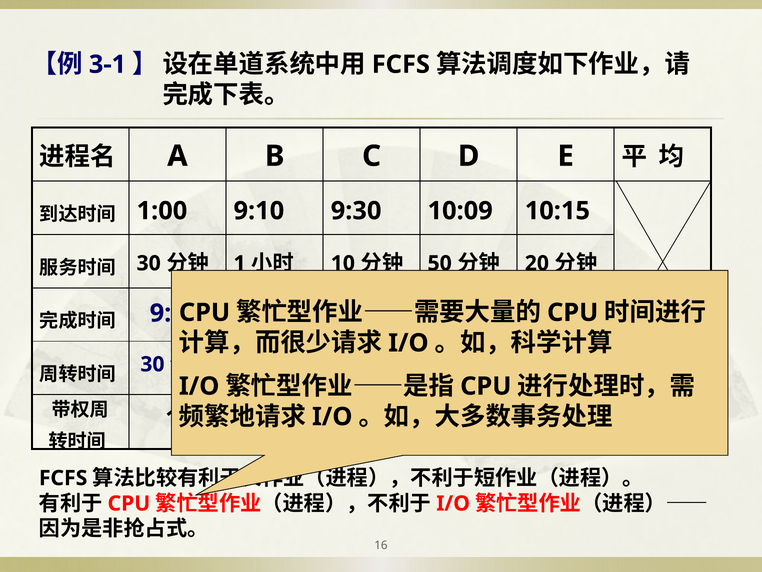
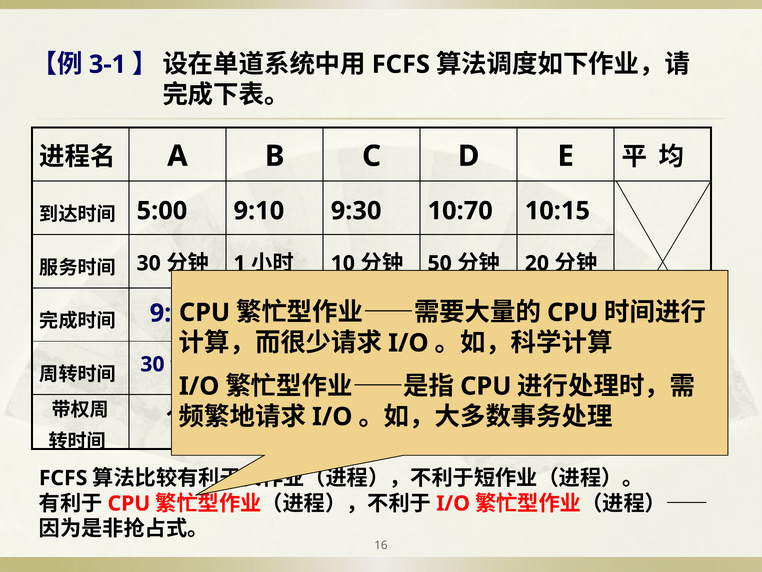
1:00: 1:00 -> 5:00 (162, 211)
10:09: 10:09 -> 10:70 (460, 211)
